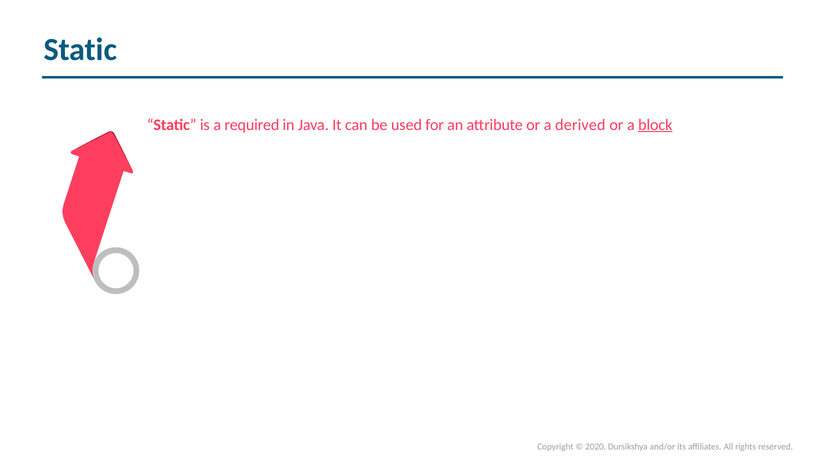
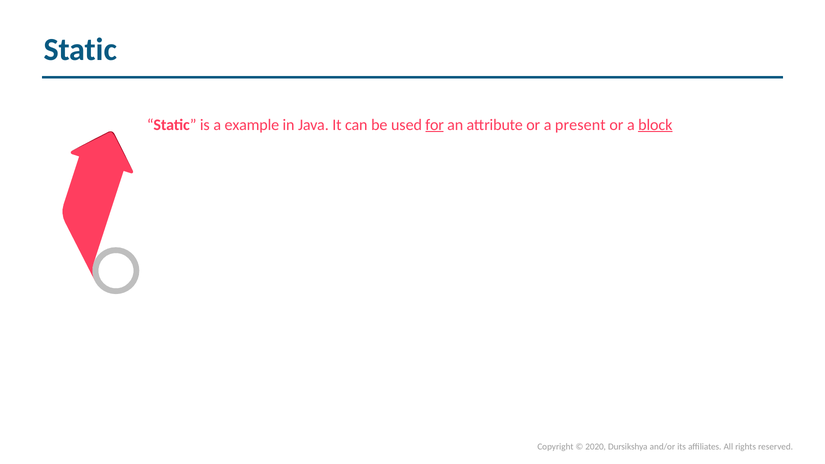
required: required -> example (252, 125)
for underline: none -> present (435, 125)
derived: derived -> present (580, 125)
